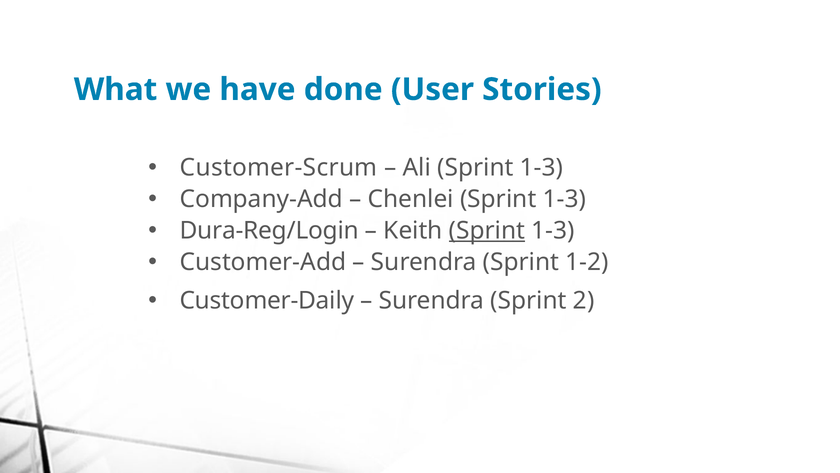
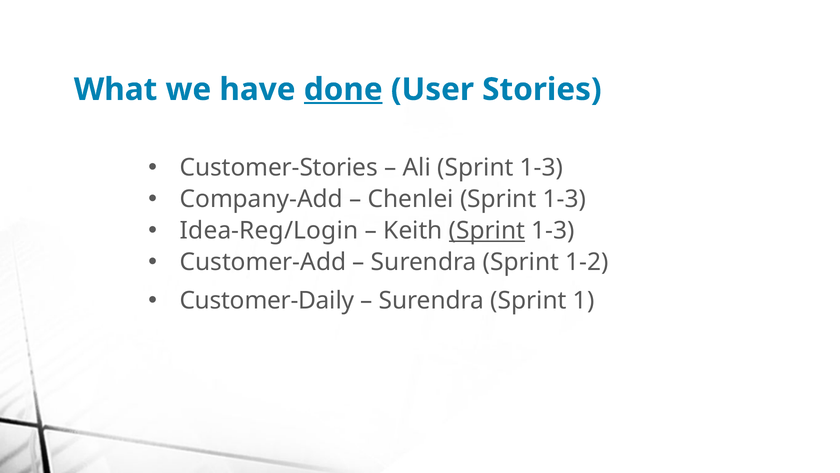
done underline: none -> present (343, 89)
Customer-Scrum: Customer-Scrum -> Customer-Stories (279, 168)
Dura-Reg/Login: Dura-Reg/Login -> Idea-Reg/Login (269, 231)
2: 2 -> 1 (584, 301)
